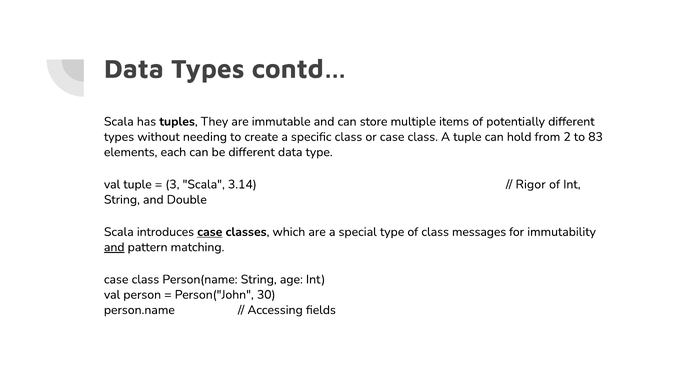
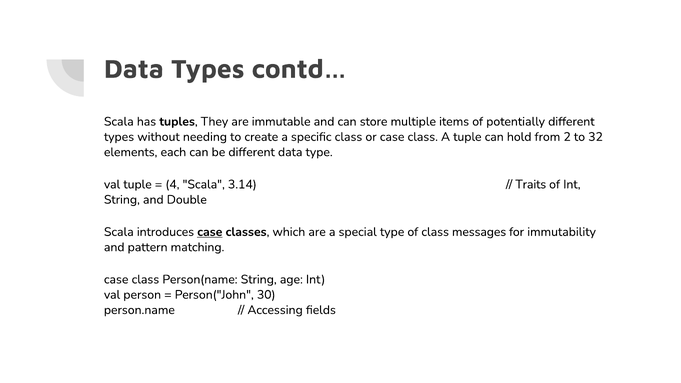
83: 83 -> 32 (596, 137)
3: 3 -> 4 (172, 184)
Rigor: Rigor -> Traits (531, 184)
and underline: present -> none (114, 247)
